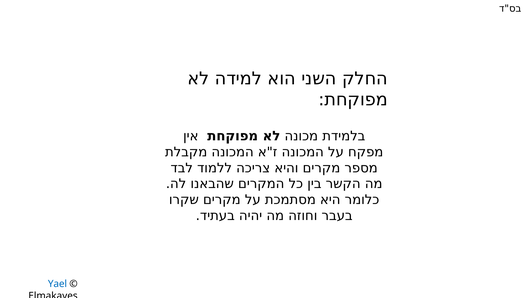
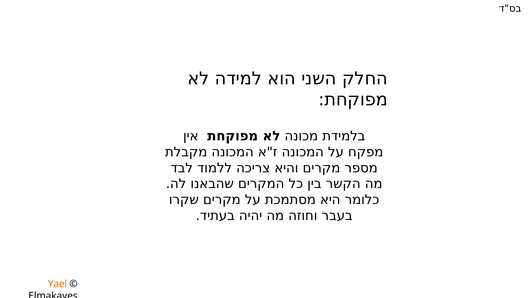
Yael colour: blue -> orange (57, 284)
